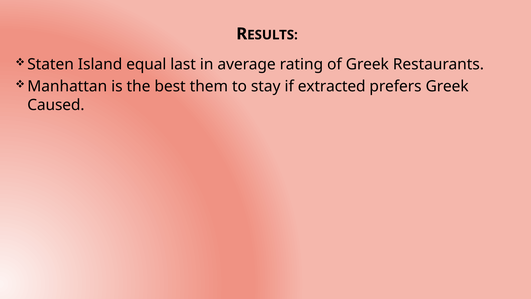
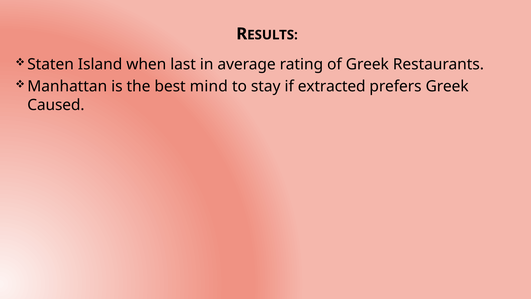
equal: equal -> when (146, 64)
them: them -> mind (209, 86)
